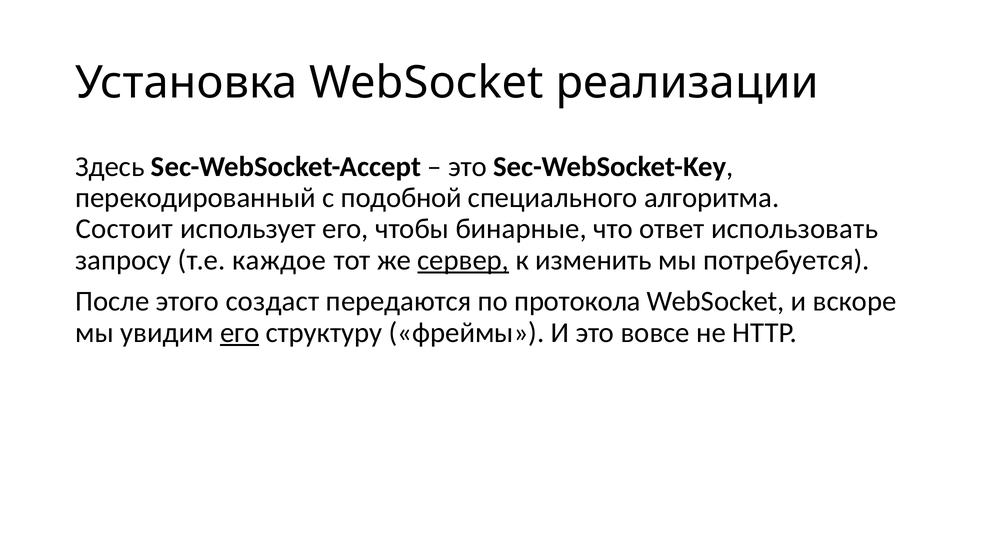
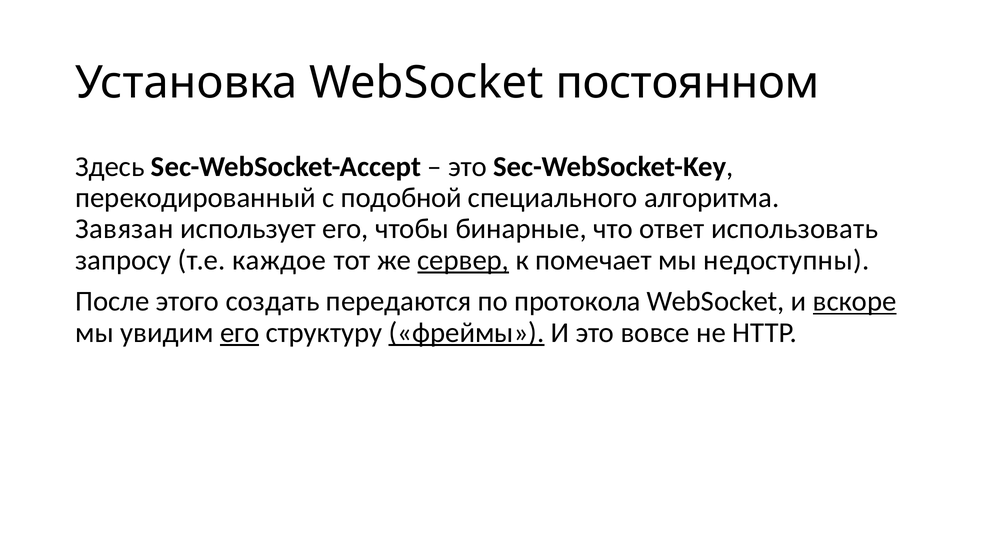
реализации: реализации -> постоянном (688, 83)
Состоит: Состоит -> Завязан (124, 229)
изменить: изменить -> помечает (594, 260)
потребуется: потребуется -> недоступны (786, 260)
создаст: создаст -> создать (273, 302)
вскоре underline: none -> present (855, 302)
фреймы underline: none -> present (467, 333)
